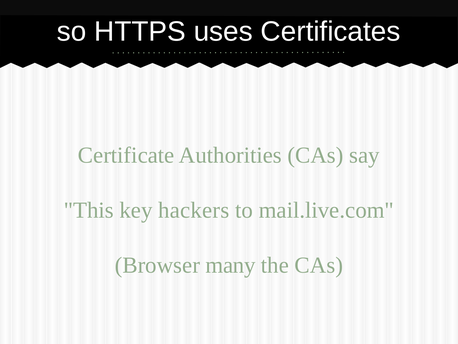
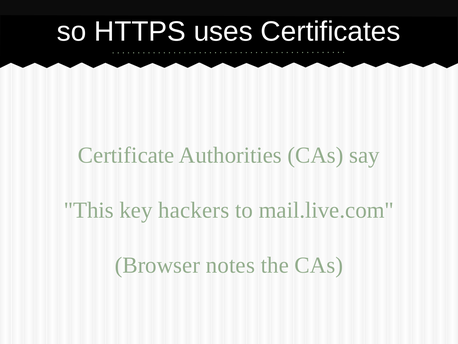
many: many -> notes (230, 265)
